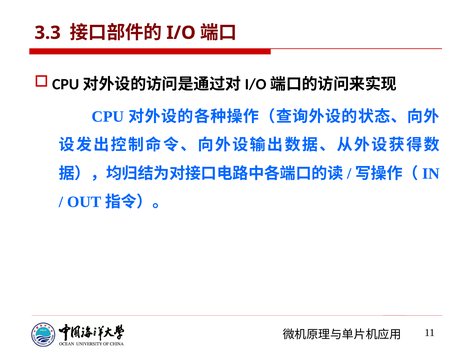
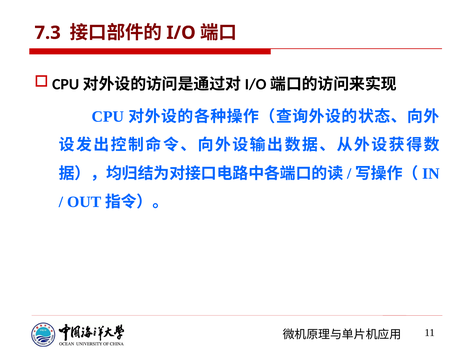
3.3: 3.3 -> 7.3 (48, 33)
